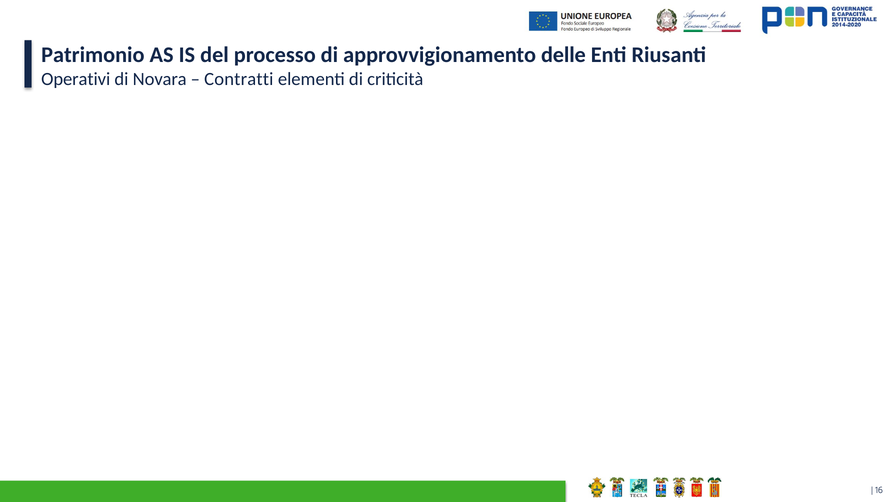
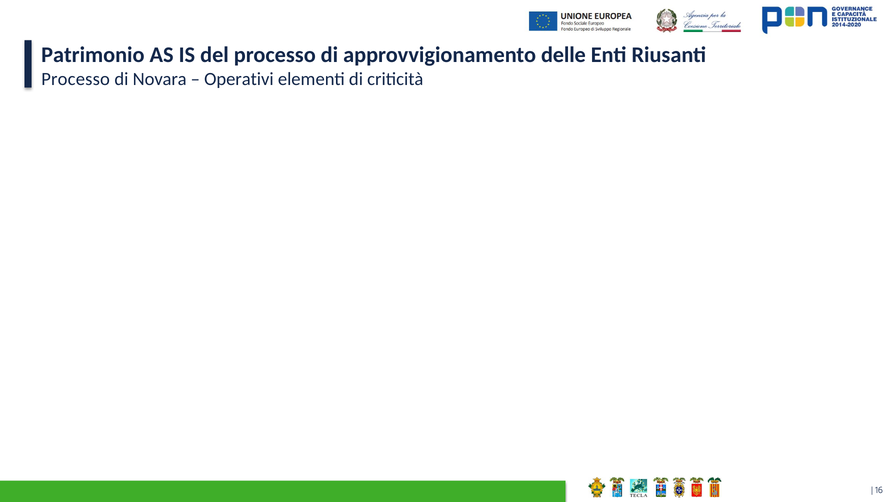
Operativi: Operativi -> Processo (76, 79)
Contratti: Contratti -> Operativi (239, 79)
